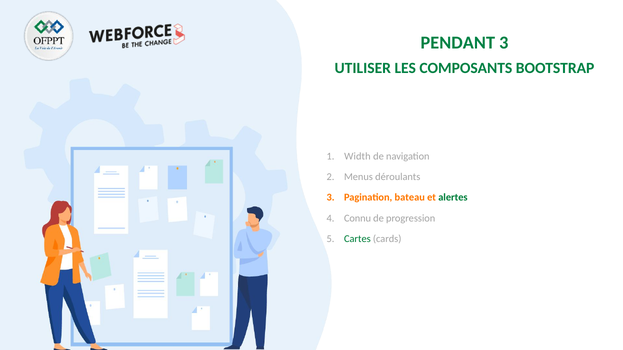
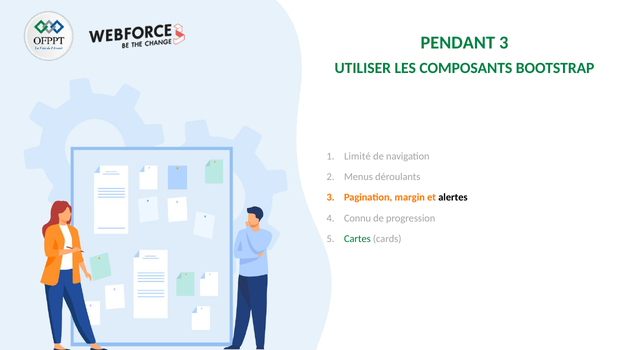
Width: Width -> Limité (357, 156)
bateau: bateau -> margin (410, 198)
alertes colour: green -> black (453, 198)
